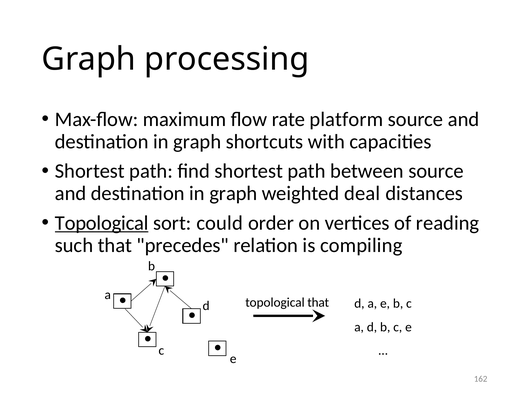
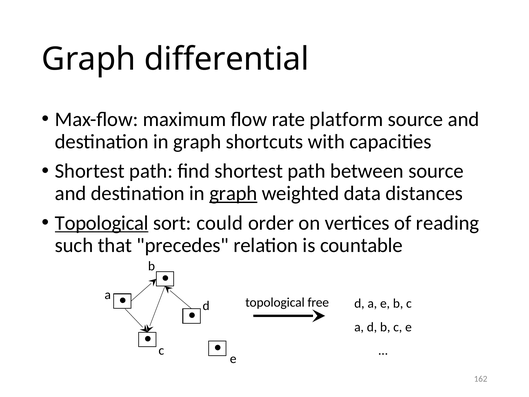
processing: processing -> differential (227, 59)
graph underline: none -> present (233, 193)
deal: deal -> data (362, 193)
compiling: compiling -> countable (361, 245)
topological that: that -> free (318, 302)
